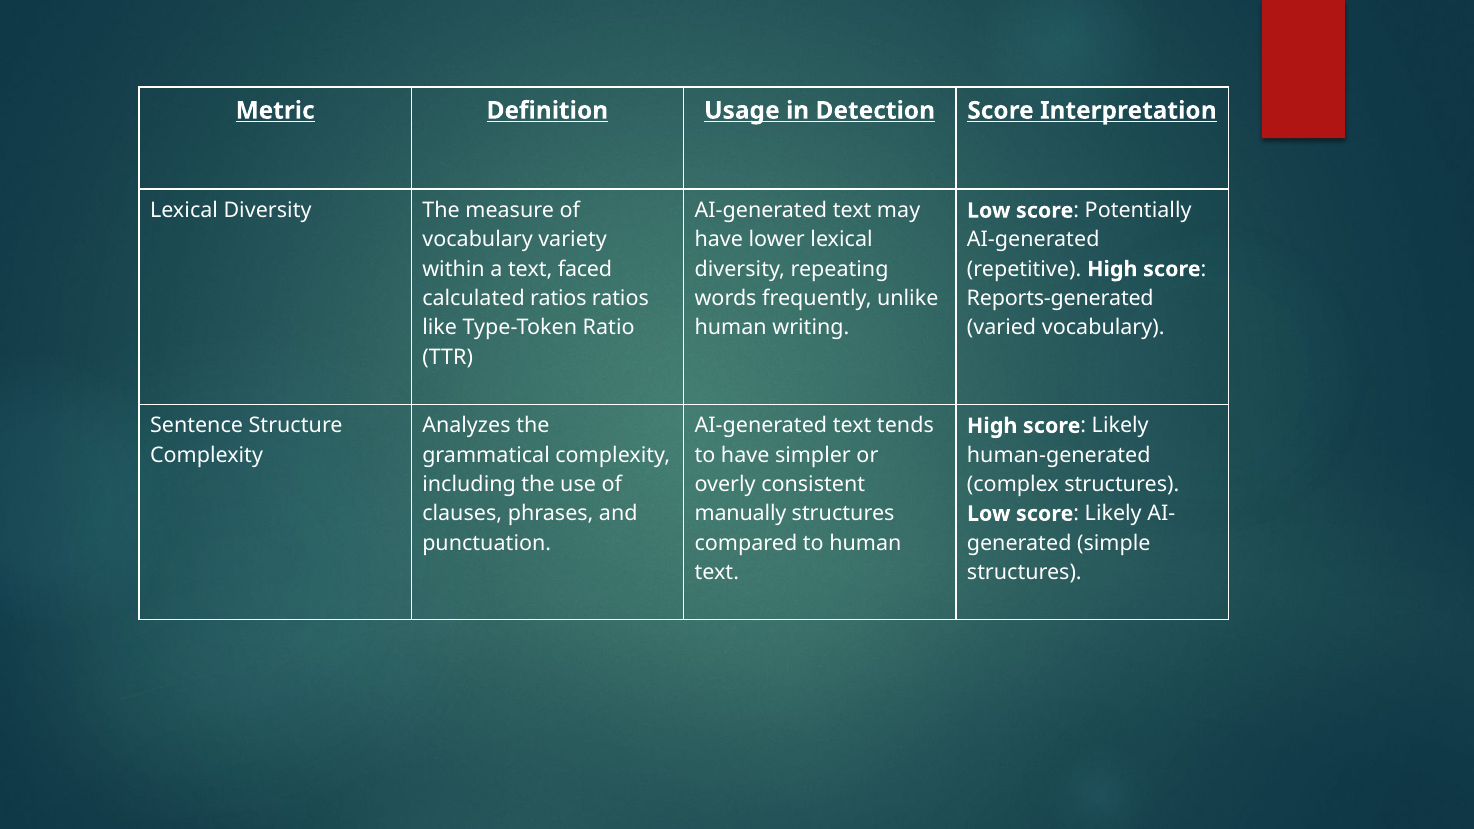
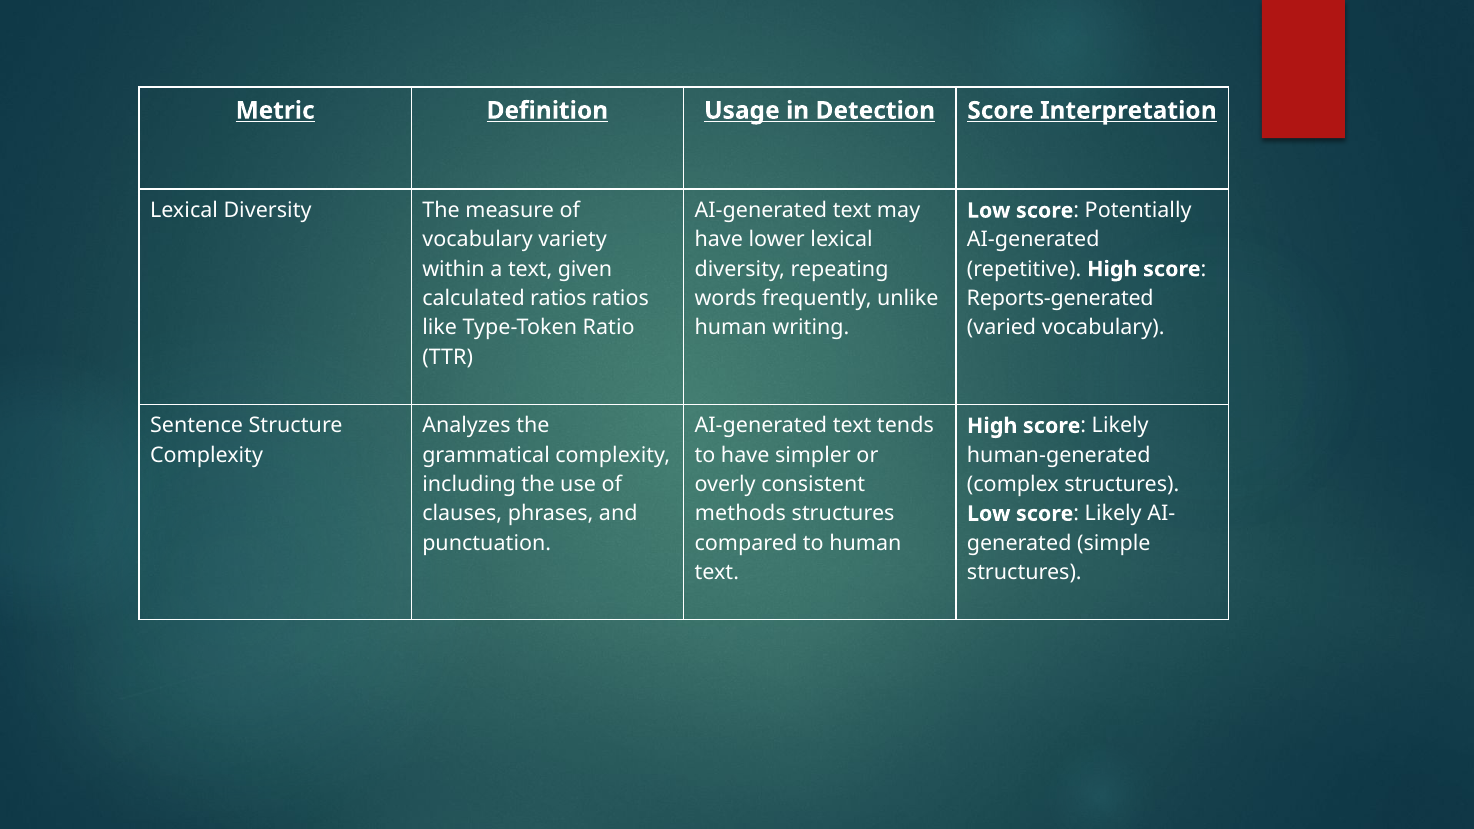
faced: faced -> given (585, 269)
manually: manually -> methods (740, 514)
